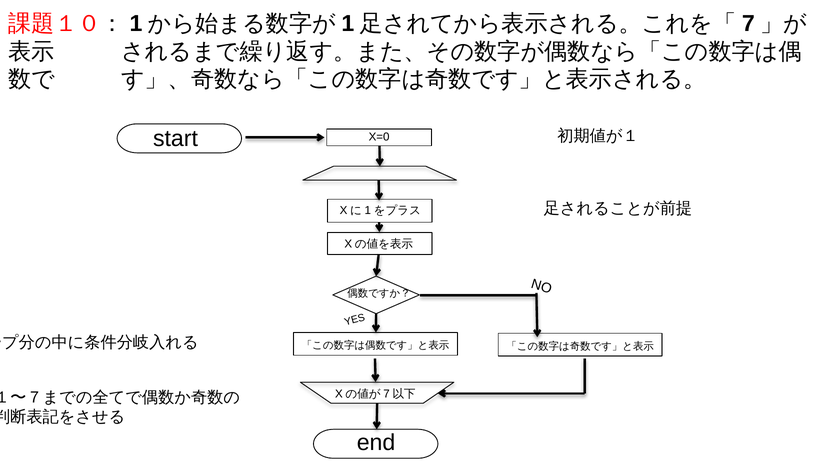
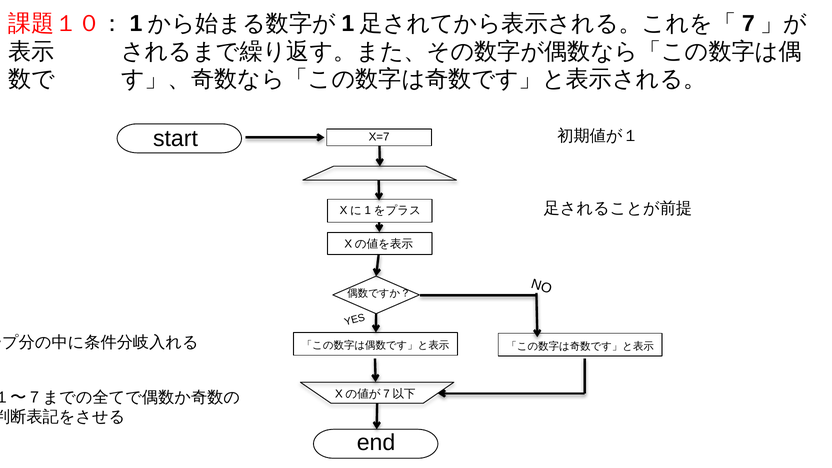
X=0: X=0 -> X=7 (379, 137)
